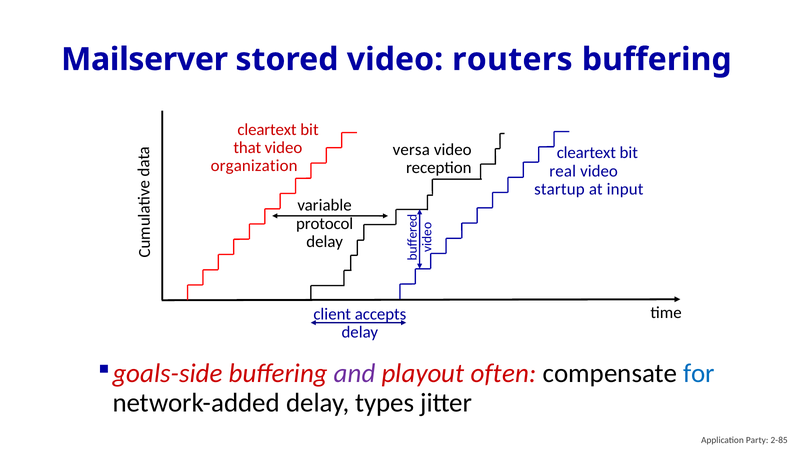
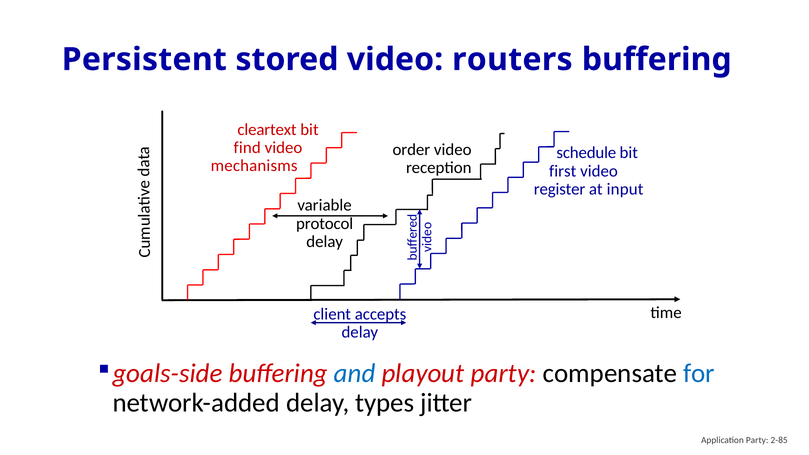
Mailserver: Mailserver -> Persistent (144, 59)
that: that -> find (247, 148)
versa: versa -> order (411, 150)
cleartext: cleartext -> schedule (586, 153)
organization: organization -> mechanisms (254, 166)
real: real -> first (563, 171)
startup: startup -> register (560, 189)
and colour: purple -> blue (355, 374)
playout often: often -> party (504, 374)
